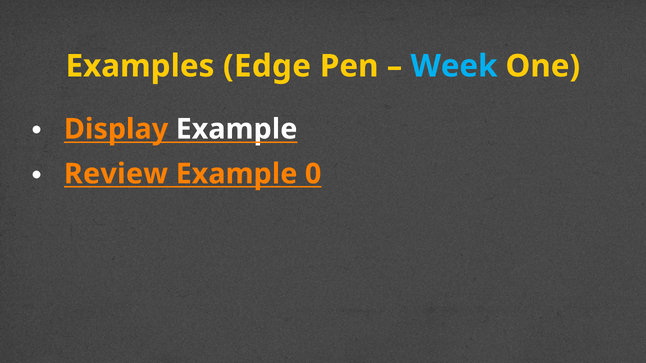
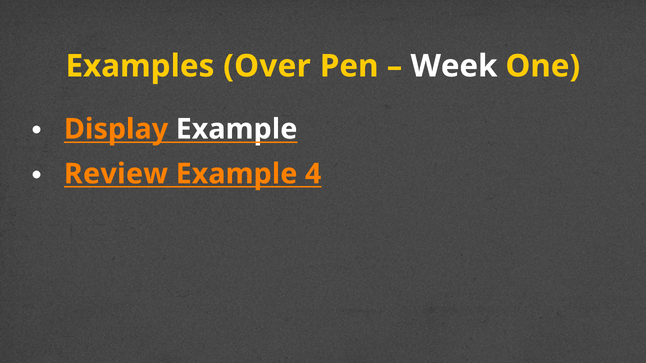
Edge: Edge -> Over (267, 66)
Week colour: light blue -> white (454, 66)
0: 0 -> 4 (313, 174)
